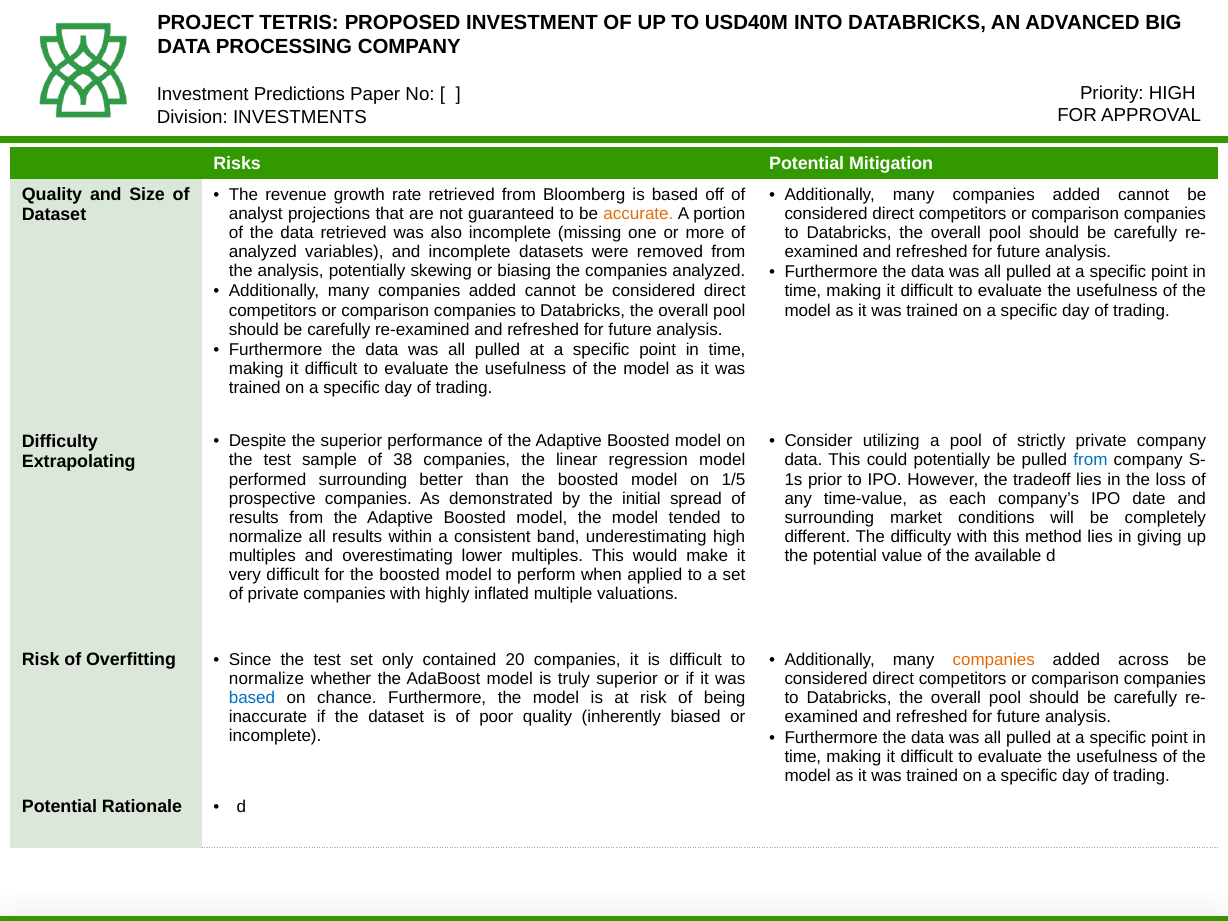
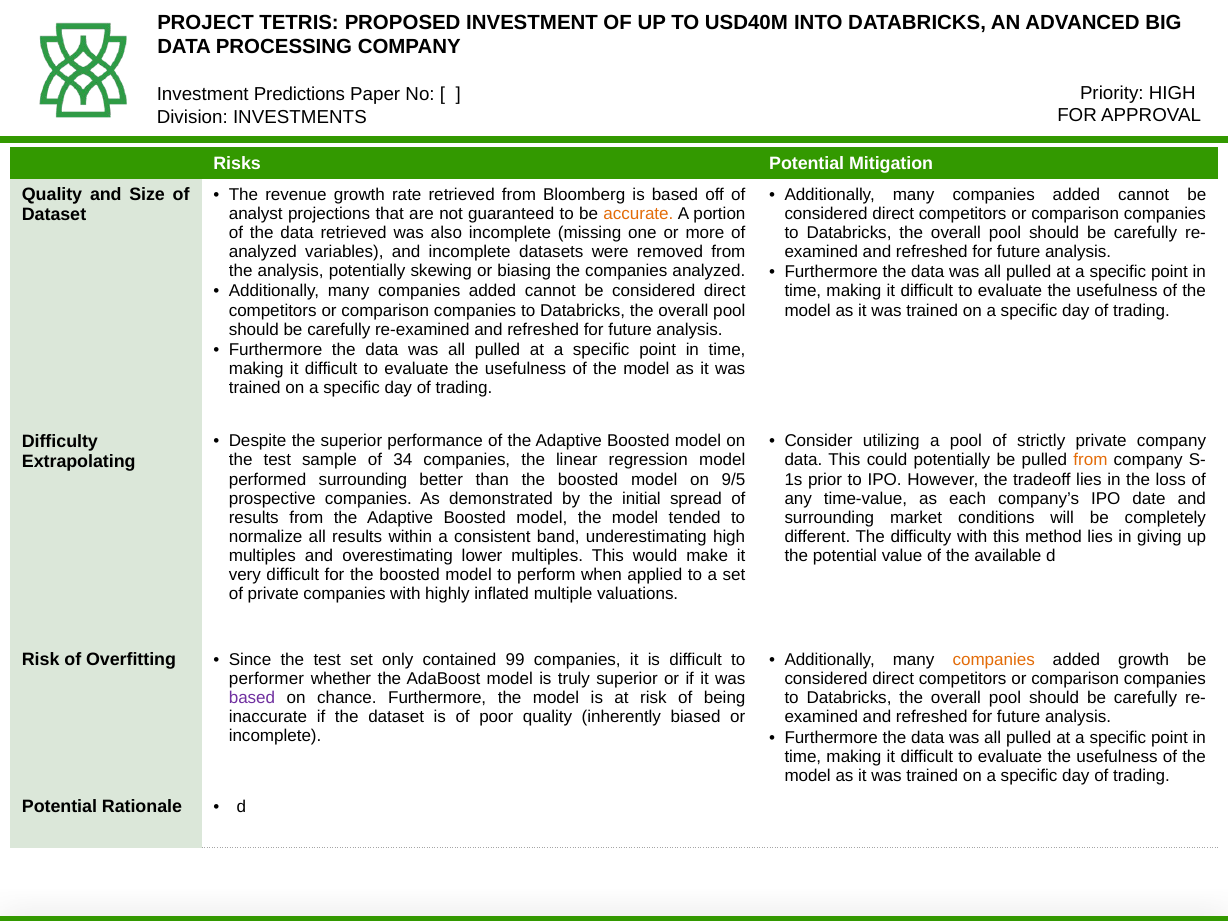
38: 38 -> 34 (403, 460)
from colour: blue -> orange (1090, 460)
1/5: 1/5 -> 9/5 (733, 479)
added across: across -> growth (1144, 660)
20: 20 -> 99 (515, 660)
normalize: normalize -> performer (266, 679)
based colour: blue -> purple (252, 698)
